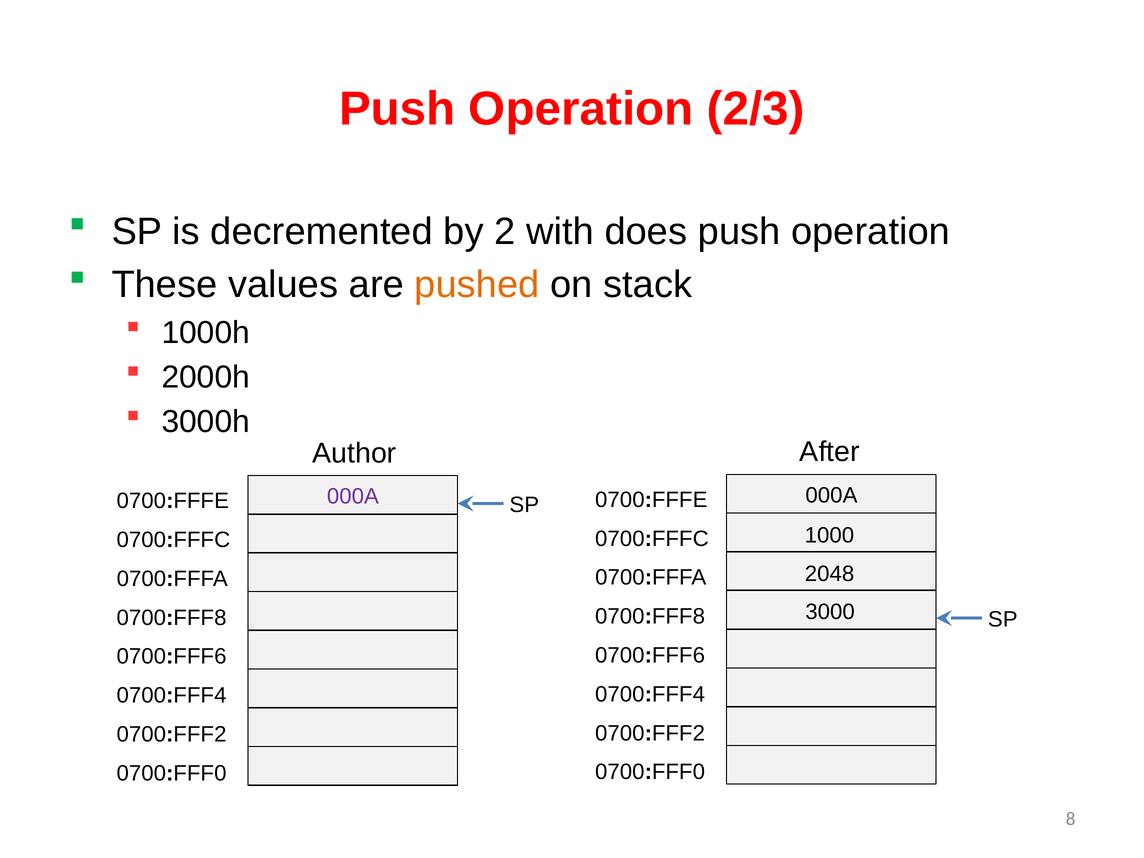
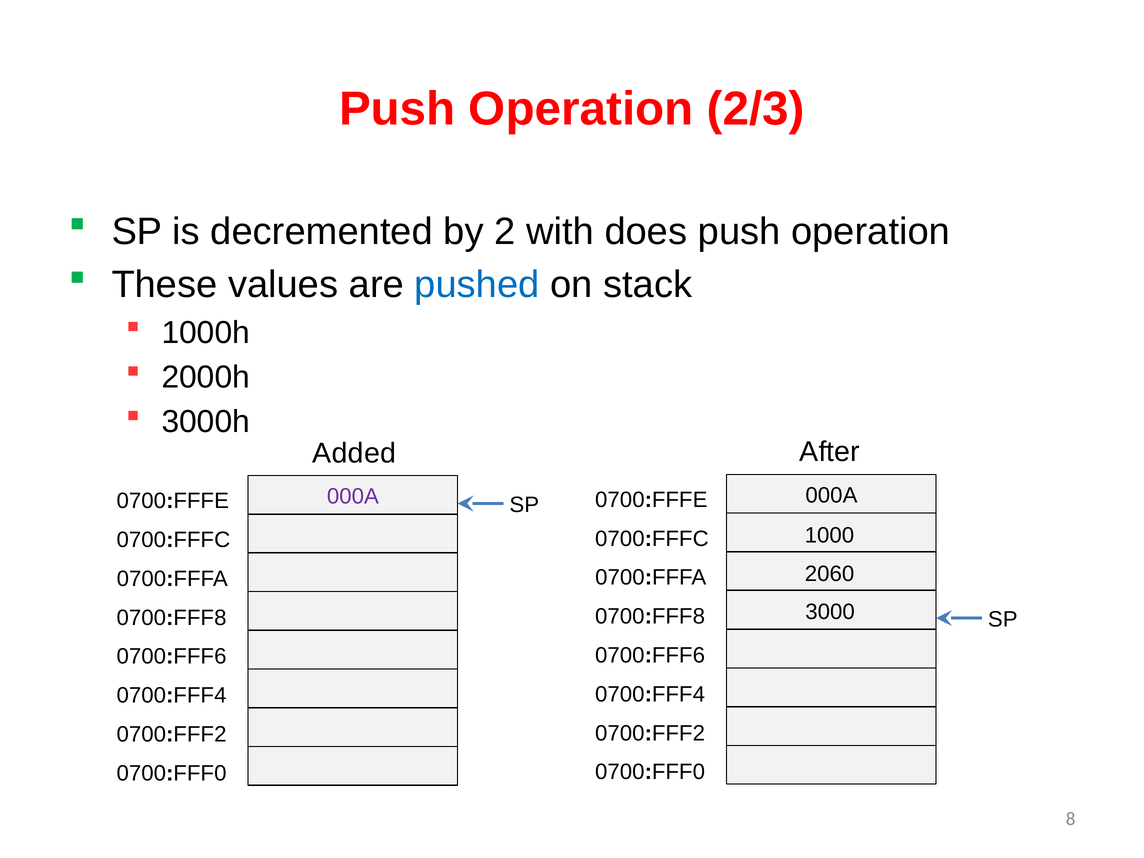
pushed colour: orange -> blue (477, 285)
Author: Author -> Added (354, 453)
2048: 2048 -> 2060 (830, 574)
